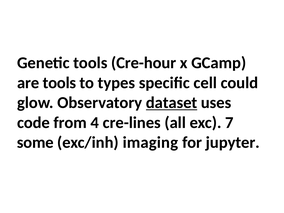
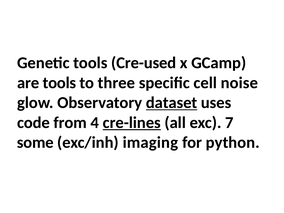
Cre-hour: Cre-hour -> Cre-used (144, 63)
types: types -> three (116, 83)
could: could -> noise (239, 83)
cre-lines underline: none -> present (132, 123)
jupyter: jupyter -> python (233, 142)
